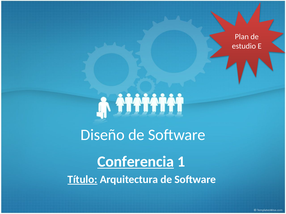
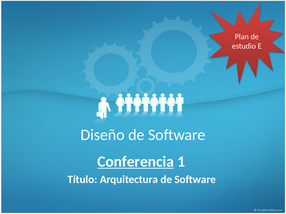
Título underline: present -> none (82, 180)
